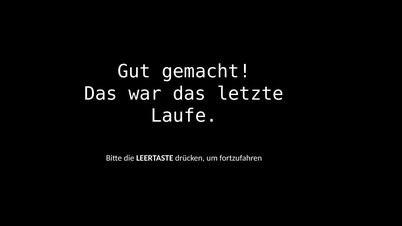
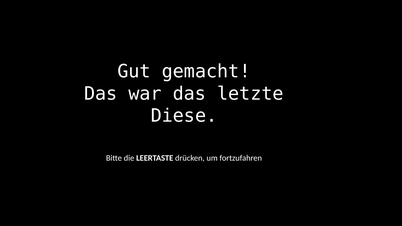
Laufe: Laufe -> Diese (184, 116)
